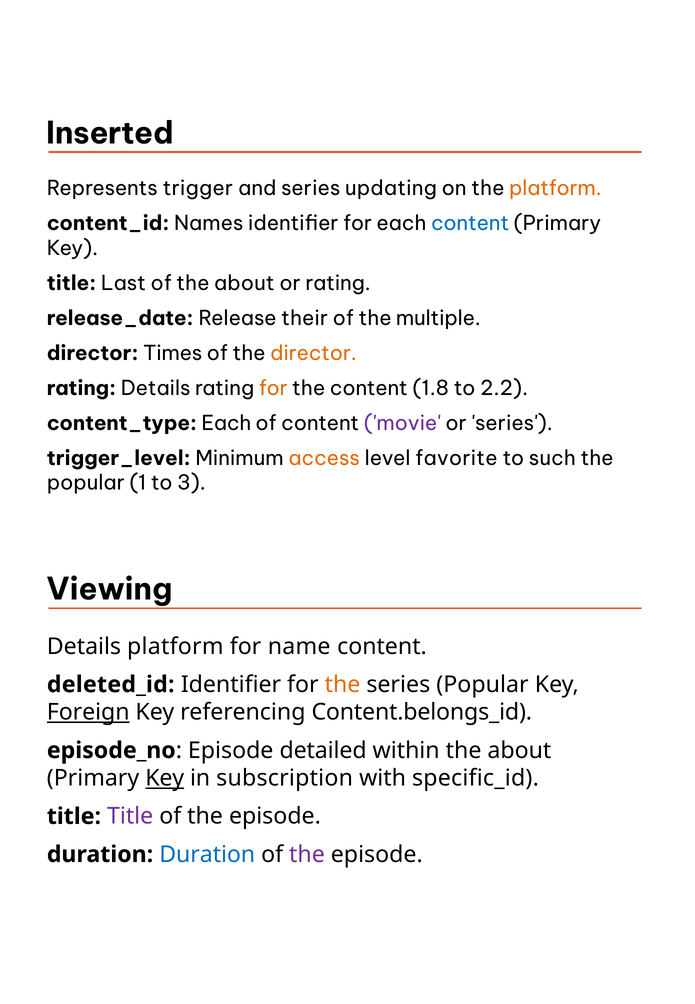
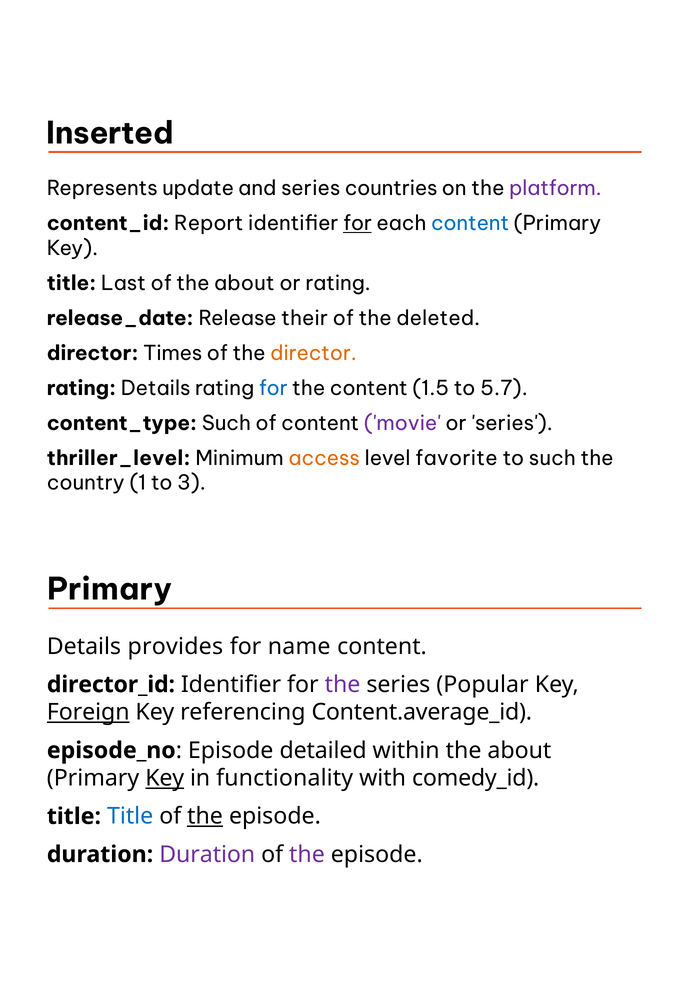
trigger: trigger -> update (198, 189)
updating: updating -> countries (391, 189)
platform colour: orange -> purple (555, 189)
Names: Names -> Report (209, 224)
for underline: none -> present (358, 224)
multiple: multiple -> deleted (438, 318)
for colour: orange -> blue (273, 388)
1.8: 1.8 -> 1.5 (431, 388)
2.2: 2.2 -> 5.7 (504, 388)
content_type Each: Each -> Such (226, 423)
trigger_level: trigger_level -> thriller_level (119, 458)
popular: popular -> country (86, 483)
Viewing: Viewing -> Primary (110, 589)
Details platform: platform -> provides (175, 646)
deleted_id: deleted_id -> director_id (111, 684)
the colour: orange -> purple (343, 684)
Content.belongs_id: Content.belongs_id -> Content.average_id (422, 712)
subscription: subscription -> functionality (285, 778)
specific_id: specific_id -> comedy_id (476, 778)
Title colour: purple -> blue (130, 816)
the underline: none -> present (205, 816)
Duration colour: blue -> purple (207, 854)
